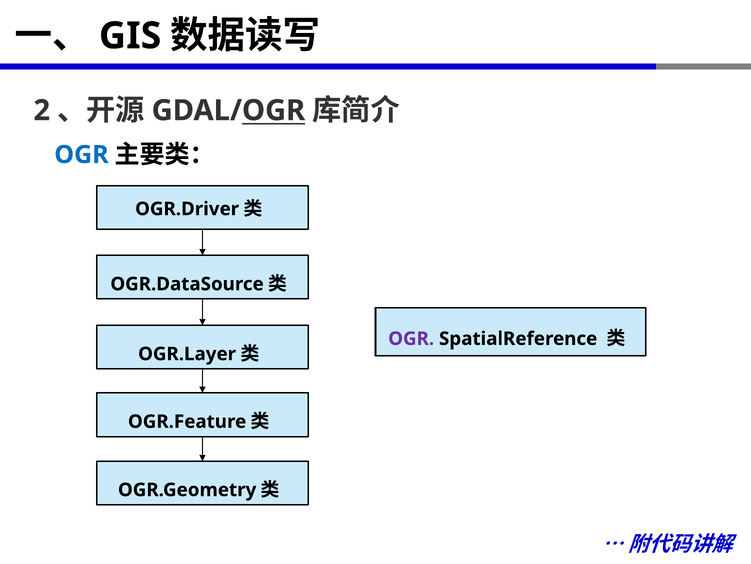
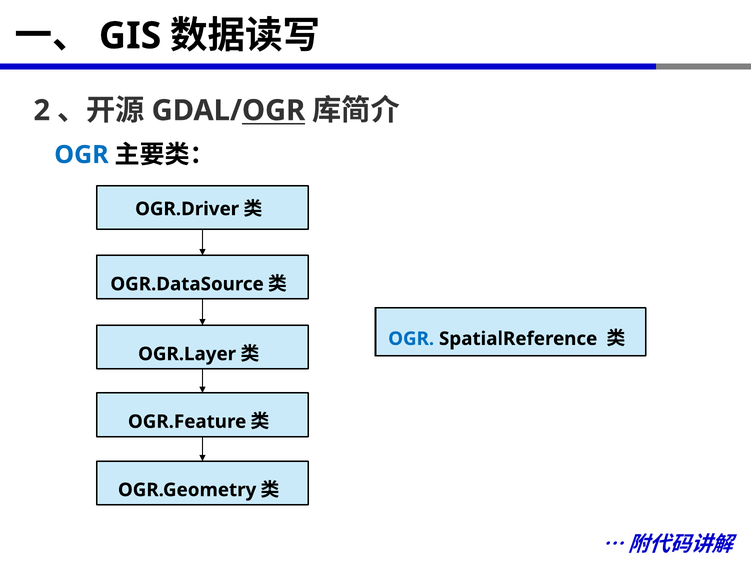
OGR colour: purple -> blue (411, 338)
